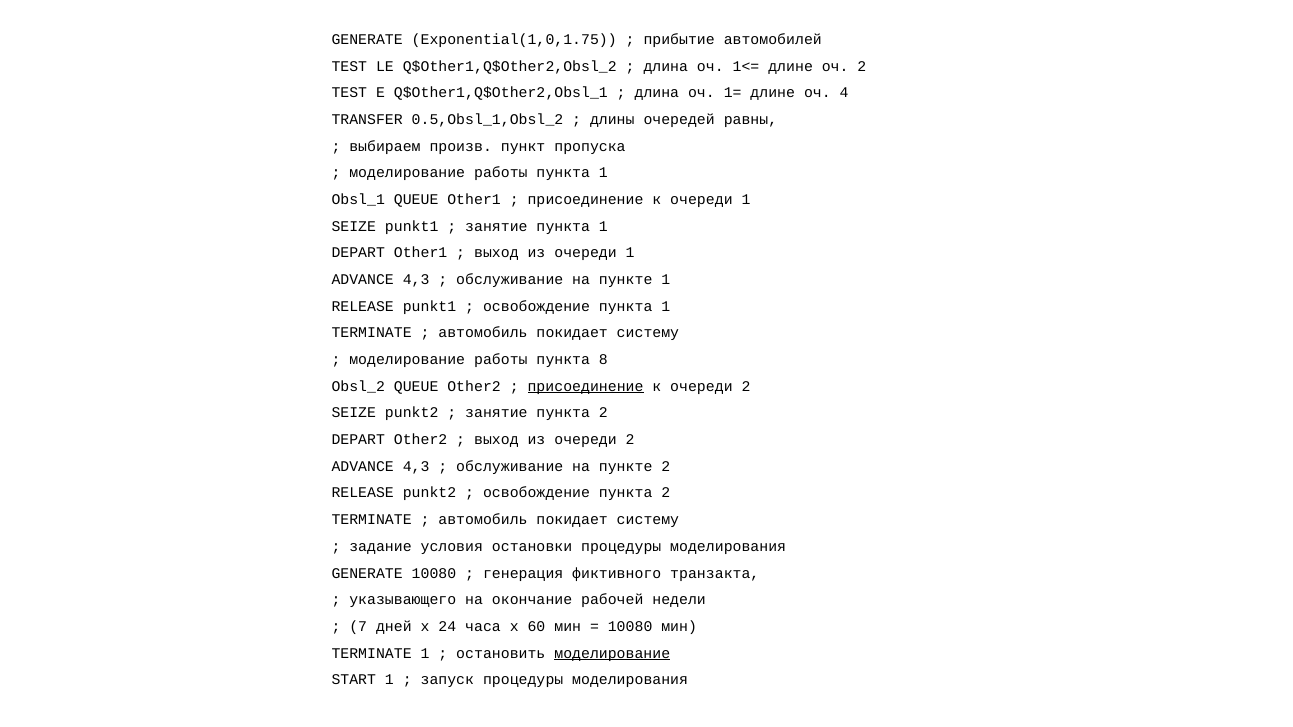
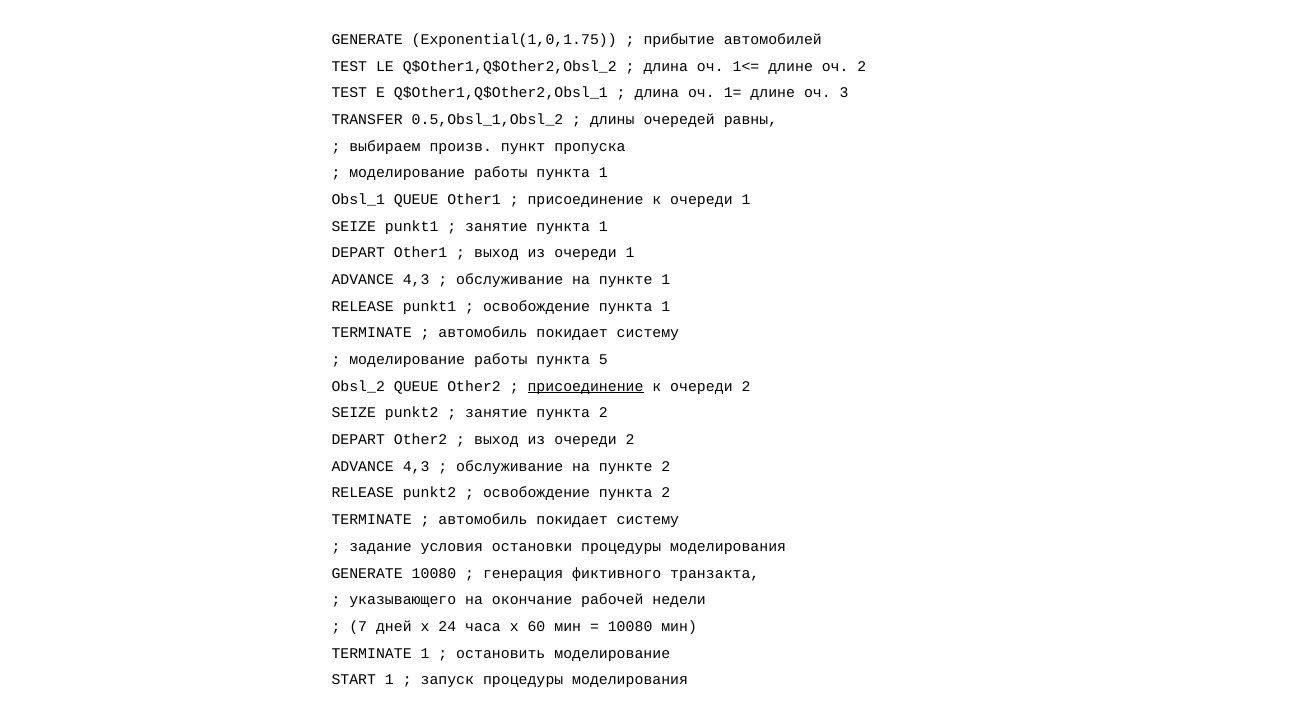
4: 4 -> 3 (844, 93)
8: 8 -> 5 (603, 360)
моделирование underline: present -> none (612, 653)
